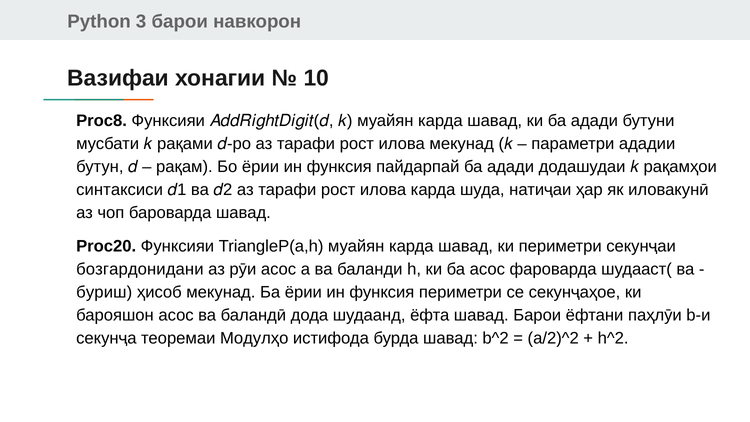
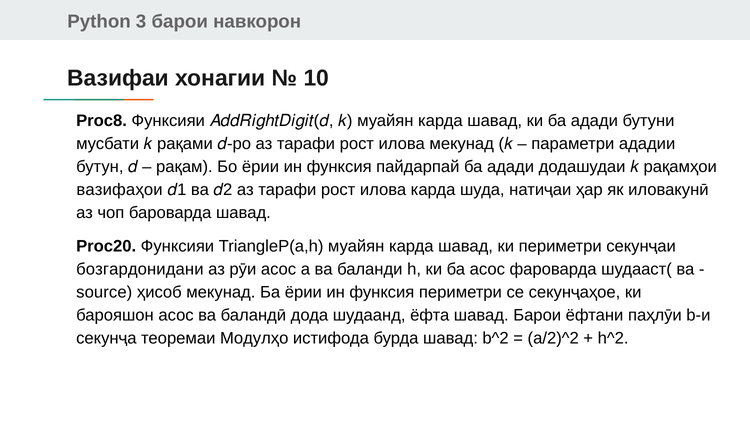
синтаксиси: синтаксиси -> вазифаҳои (120, 190)
буриш: буриш -> source (104, 292)
